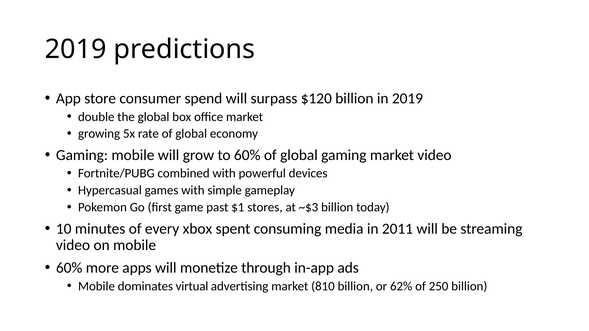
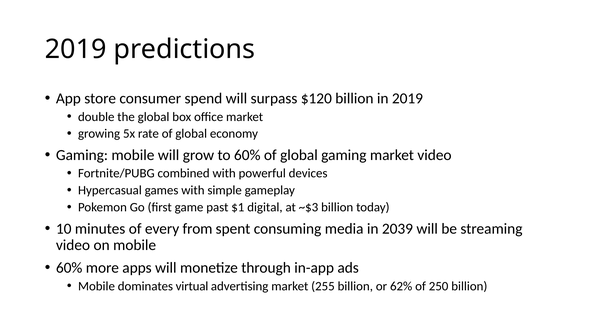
stores: stores -> digital (265, 207)
xbox: xbox -> from (198, 229)
2011: 2011 -> 2039 (397, 229)
810: 810 -> 255 (323, 286)
